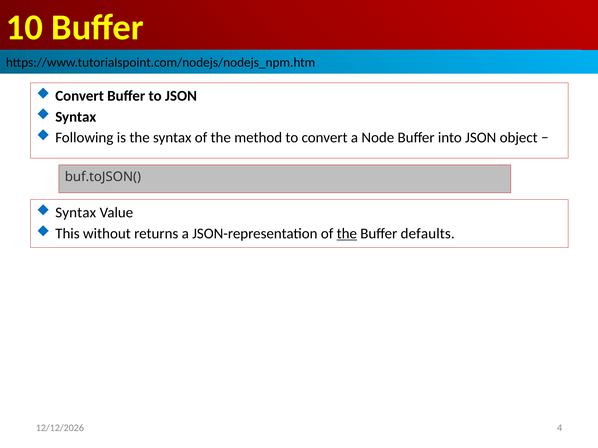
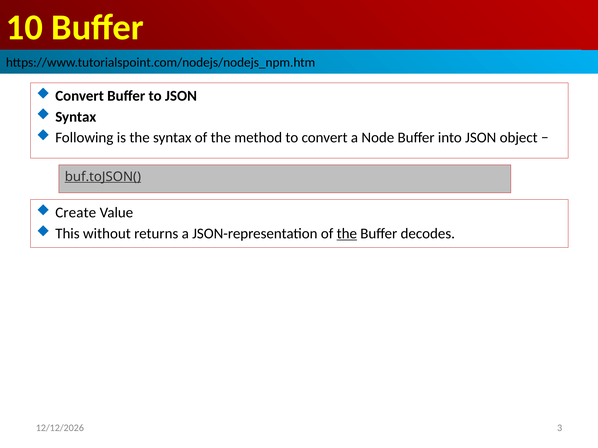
buf.toJSON( underline: none -> present (103, 177)
Syntax: Syntax -> Create (76, 213)
defaults: defaults -> decodes (428, 234)
4: 4 -> 3 (560, 428)
